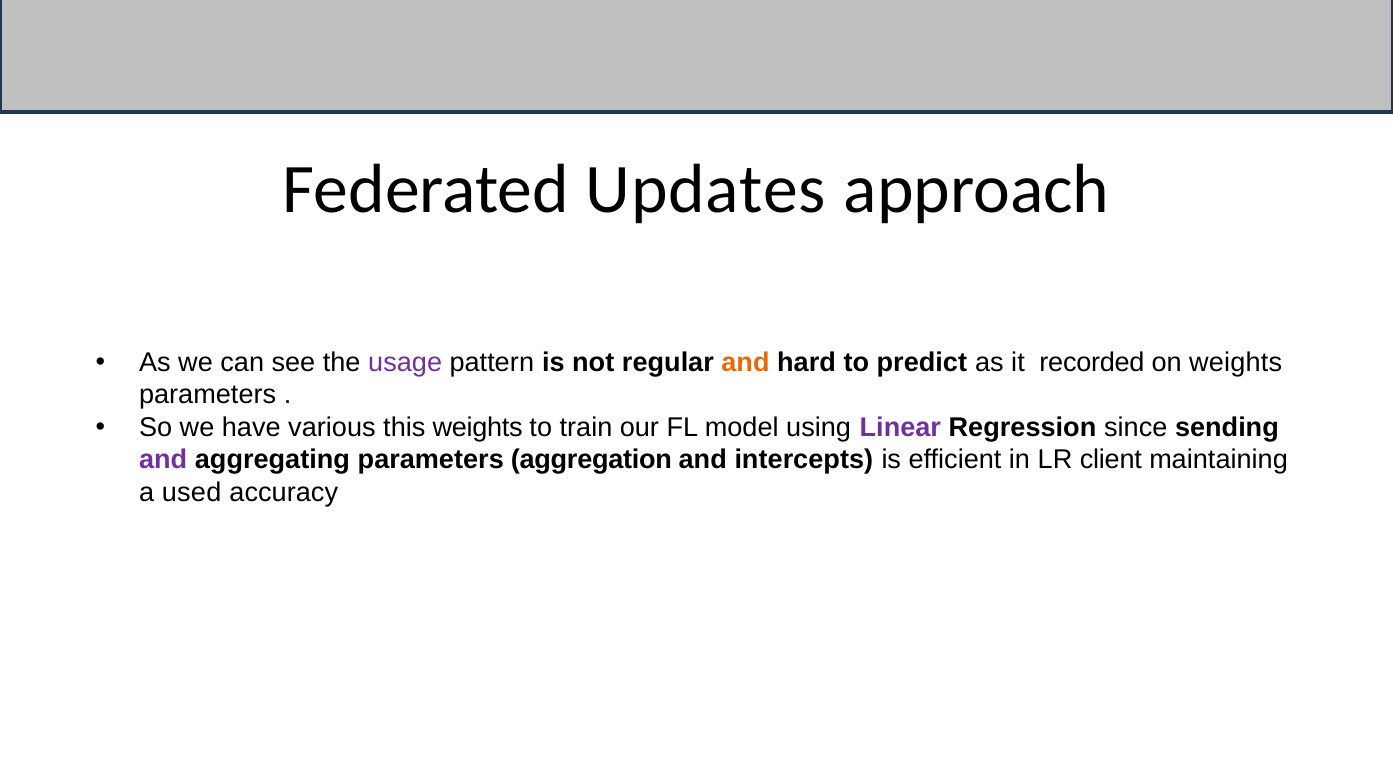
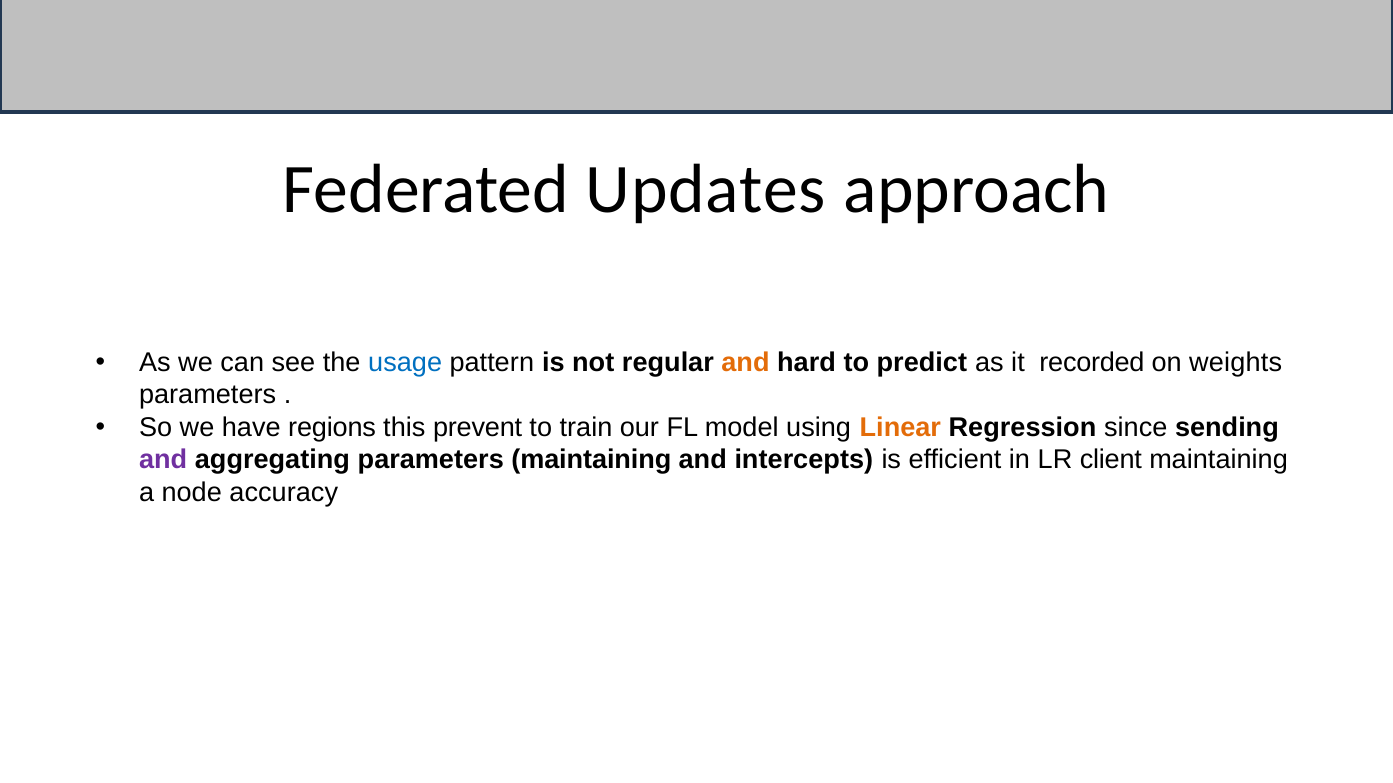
usage colour: purple -> blue (405, 363)
various: various -> regions (332, 428)
this weights: weights -> prevent (478, 428)
Linear colour: purple -> orange (900, 428)
parameters aggregation: aggregation -> maintaining (591, 460)
used: used -> node (192, 493)
